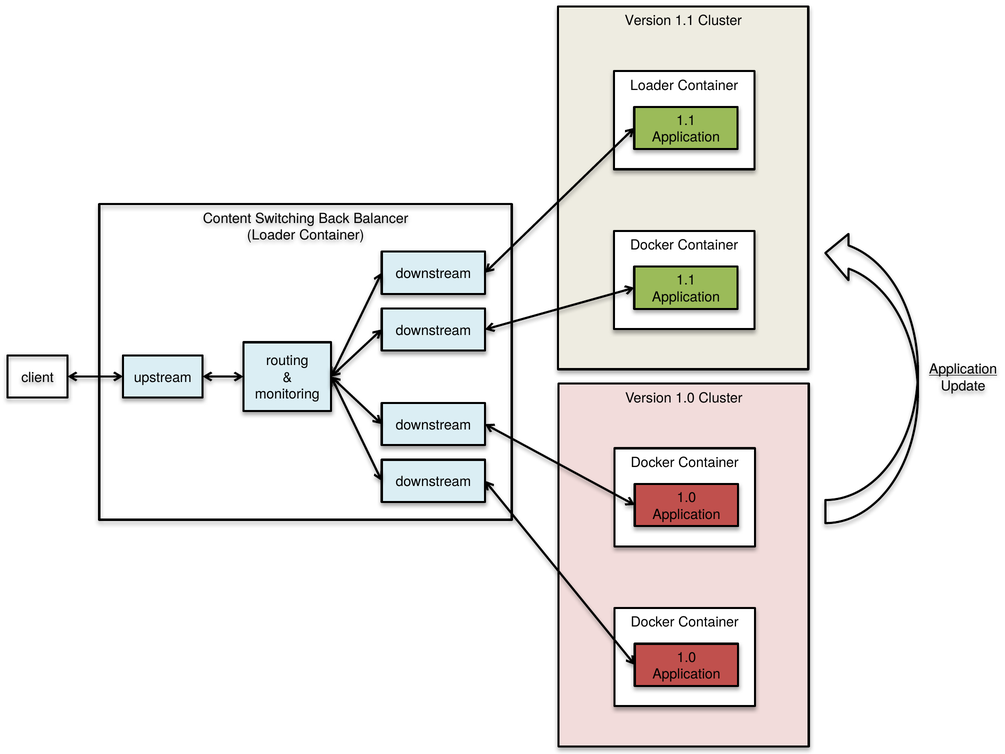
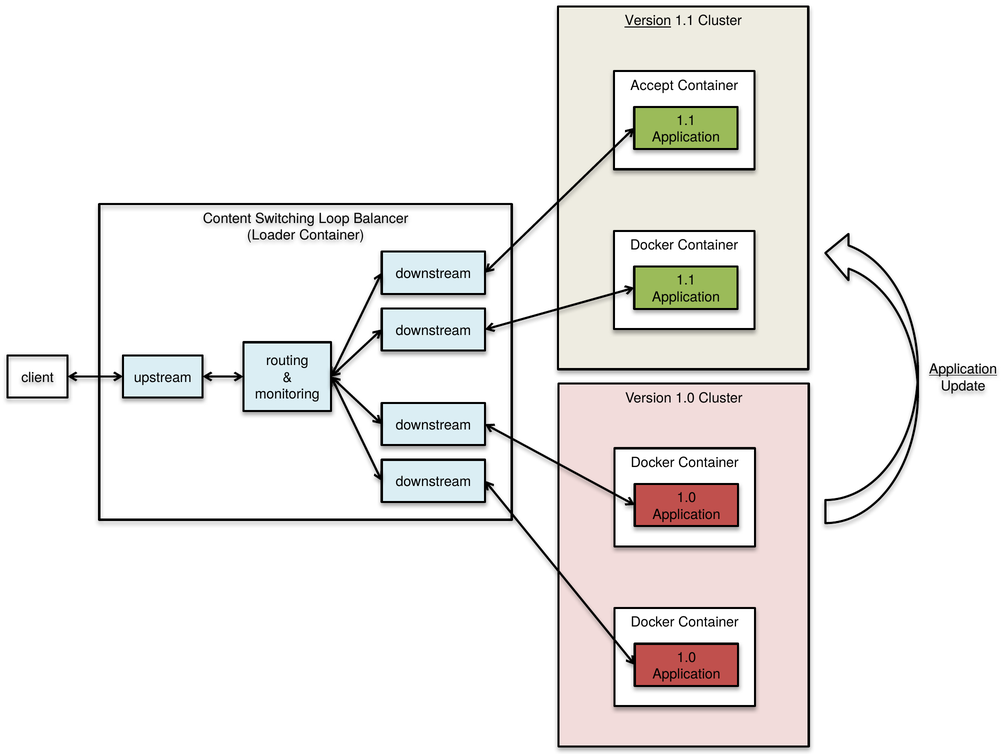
Version underline: none -> present (648, 21)
Loader: Loader -> Accept (652, 85)
Back: Back -> Loop (334, 218)
